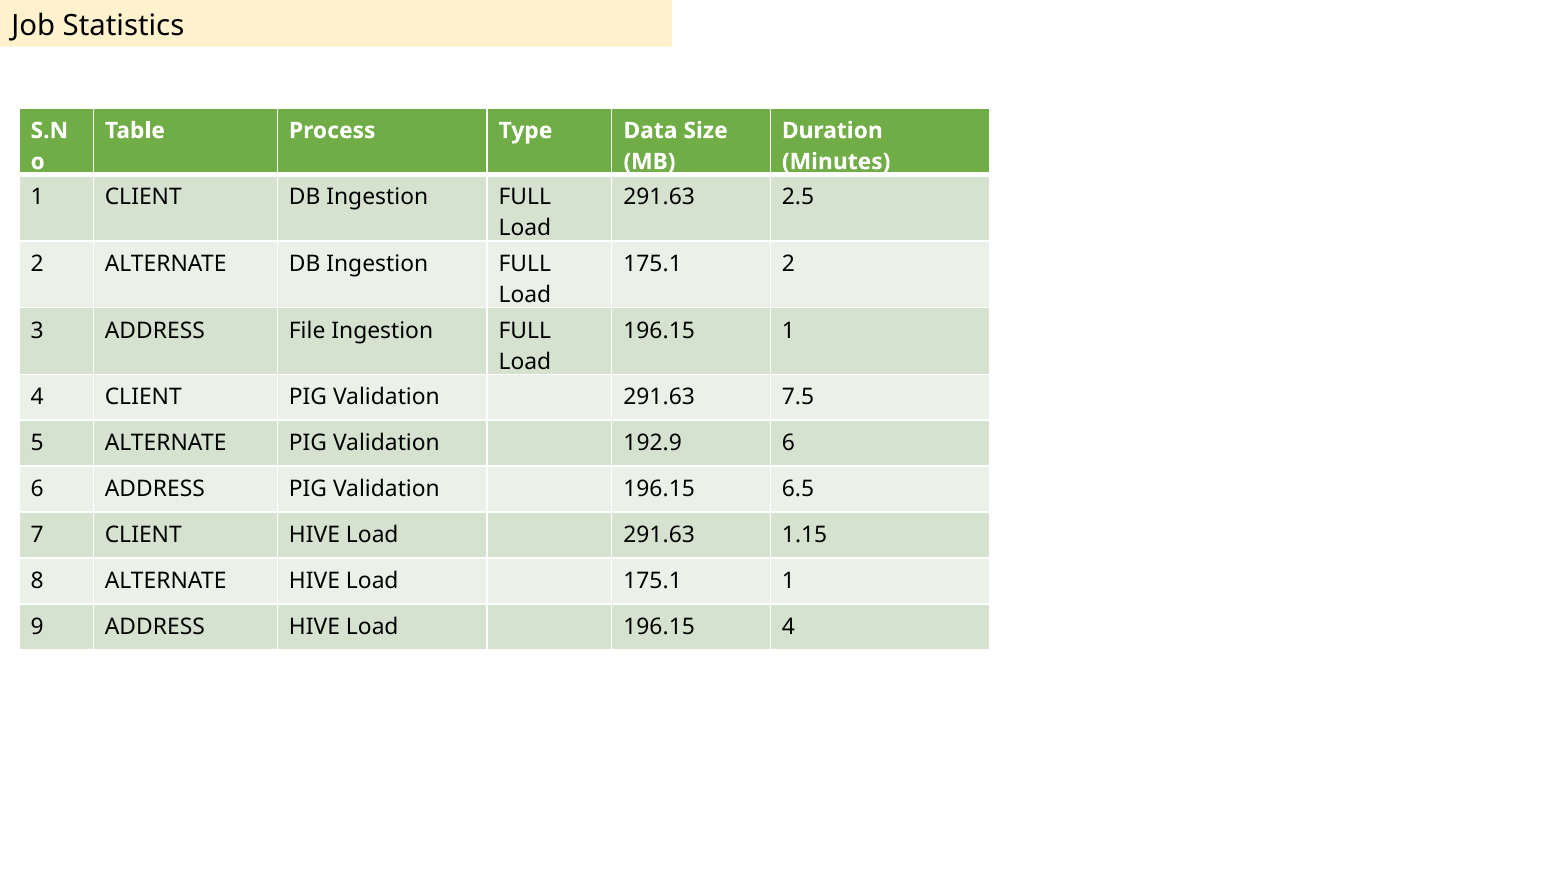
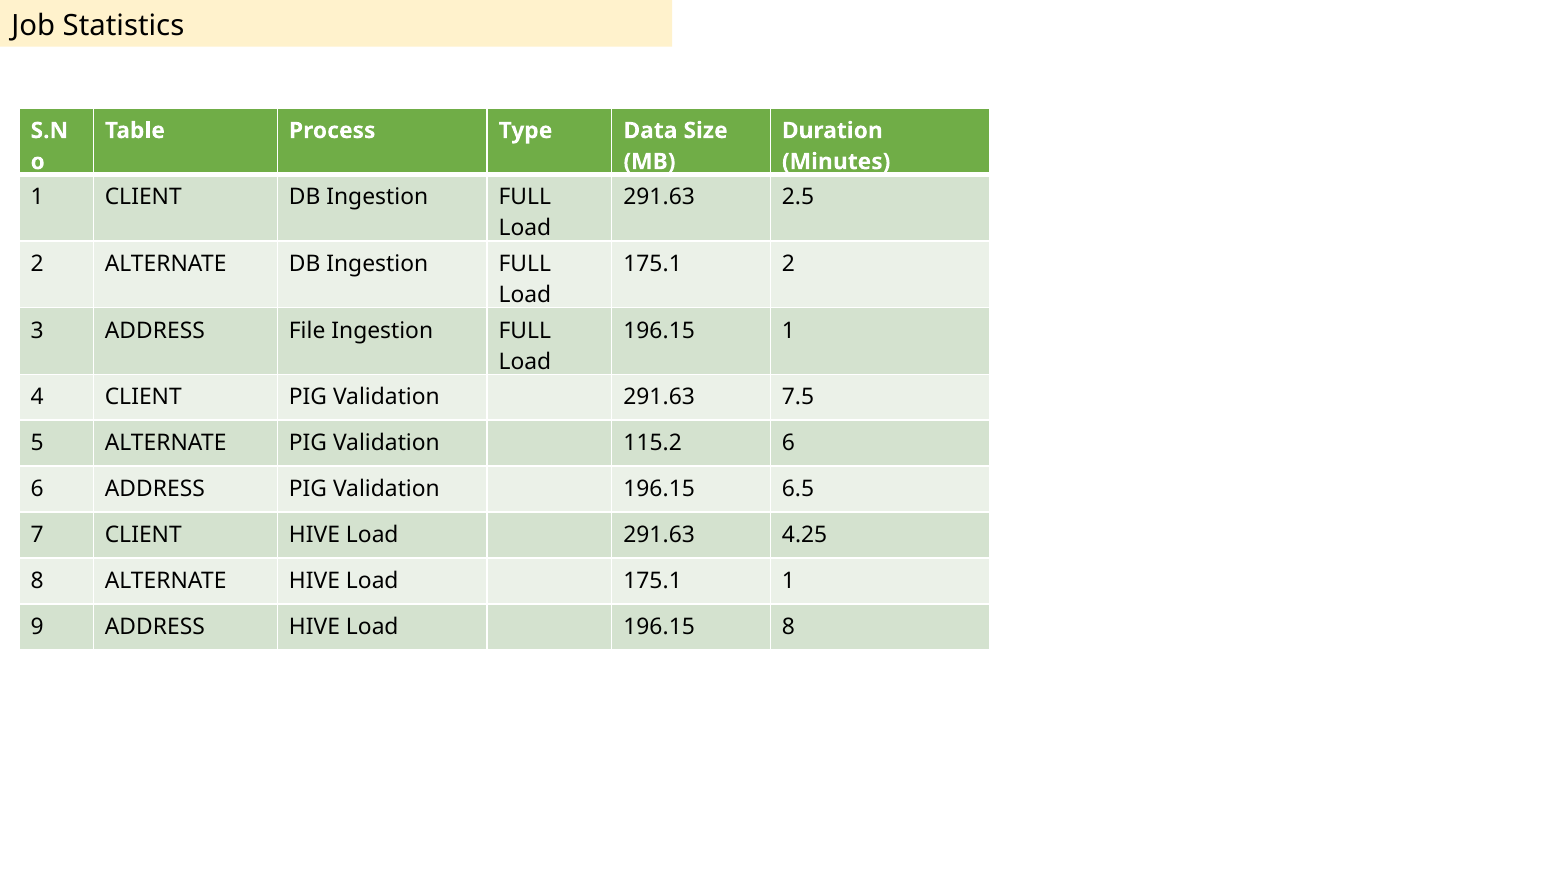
192.9: 192.9 -> 115.2 (653, 443)
1.15: 1.15 -> 4.25 (805, 535)
196.15 4: 4 -> 8 (789, 626)
